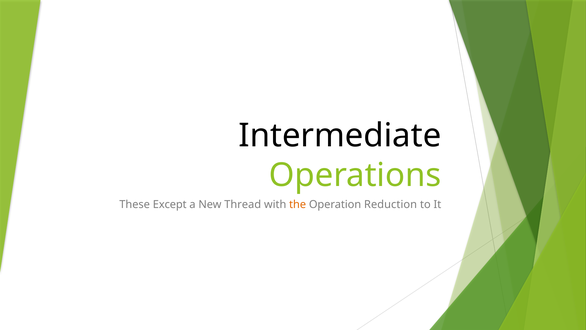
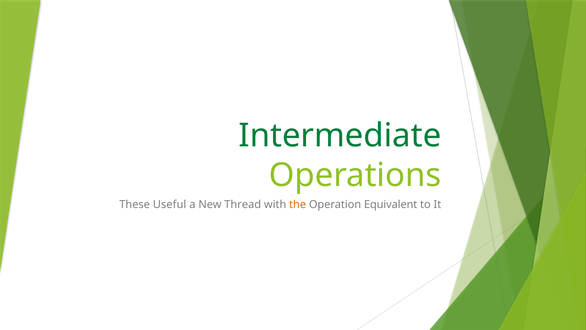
Intermediate colour: black -> green (340, 135)
Except: Except -> Useful (170, 204)
Reduction: Reduction -> Equivalent (391, 204)
